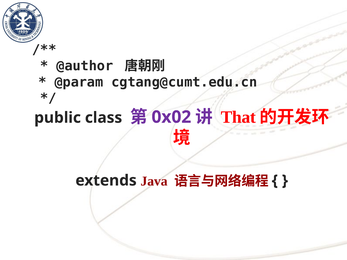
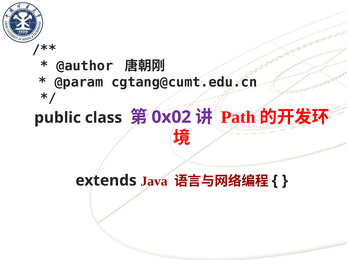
That: That -> Path (238, 117)
